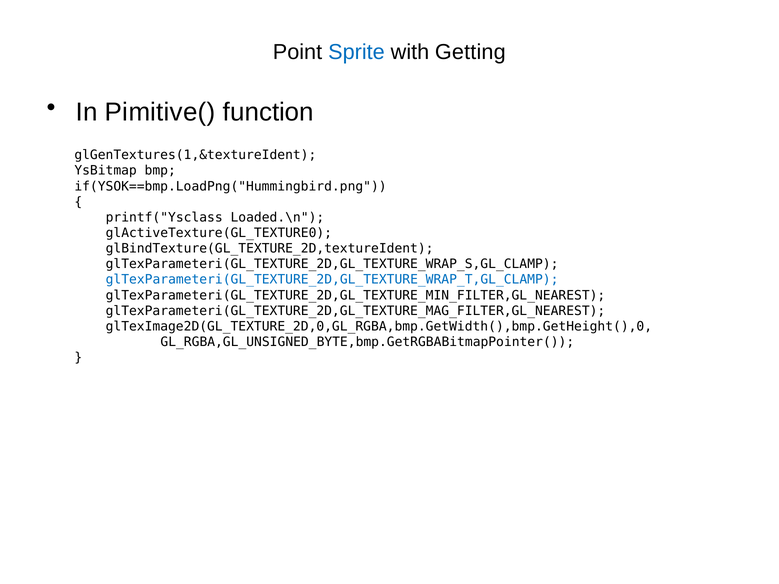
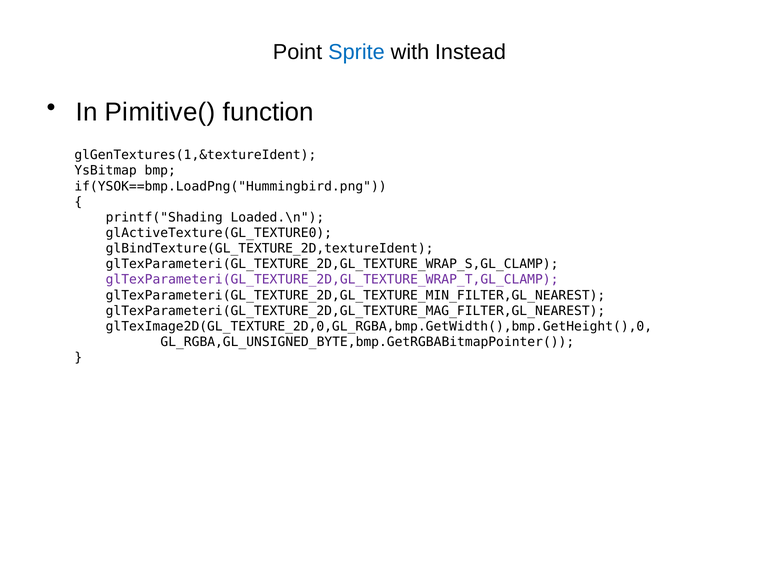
Getting: Getting -> Instead (470, 52)
printf("Ysclass: printf("Ysclass -> printf("Shading (164, 218)
glTexParameteri(GL_TEXTURE_2D,GL_TEXTURE_WRAP_T,GL_CLAMP colour: blue -> purple (332, 280)
